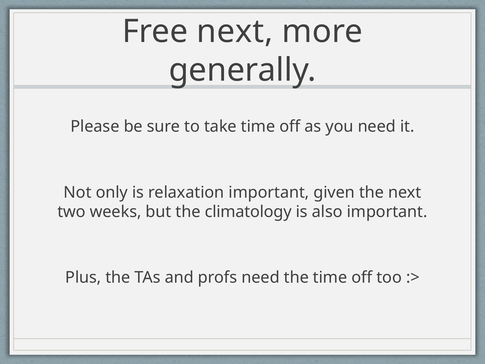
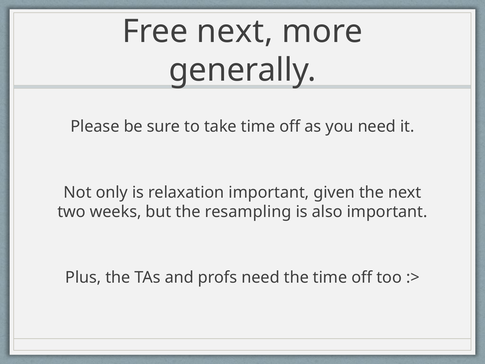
climatology: climatology -> resampling (248, 212)
